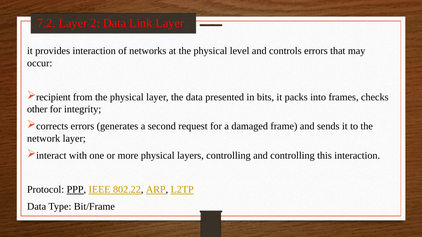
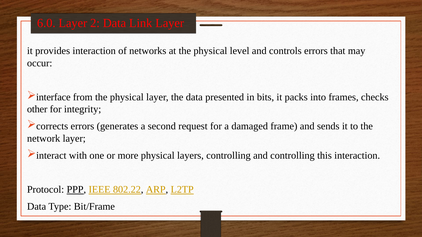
7.2: 7.2 -> 6.0 (46, 23)
recipient: recipient -> interface (53, 97)
